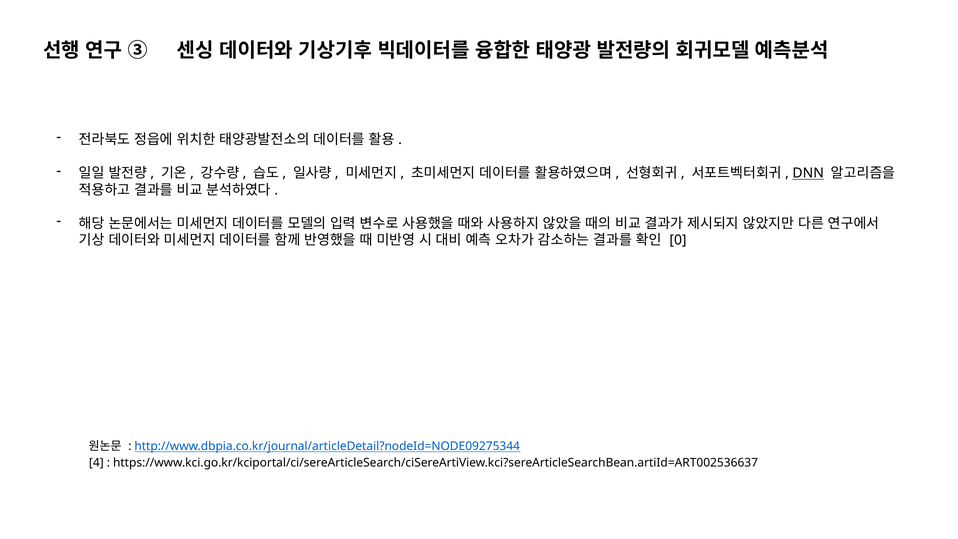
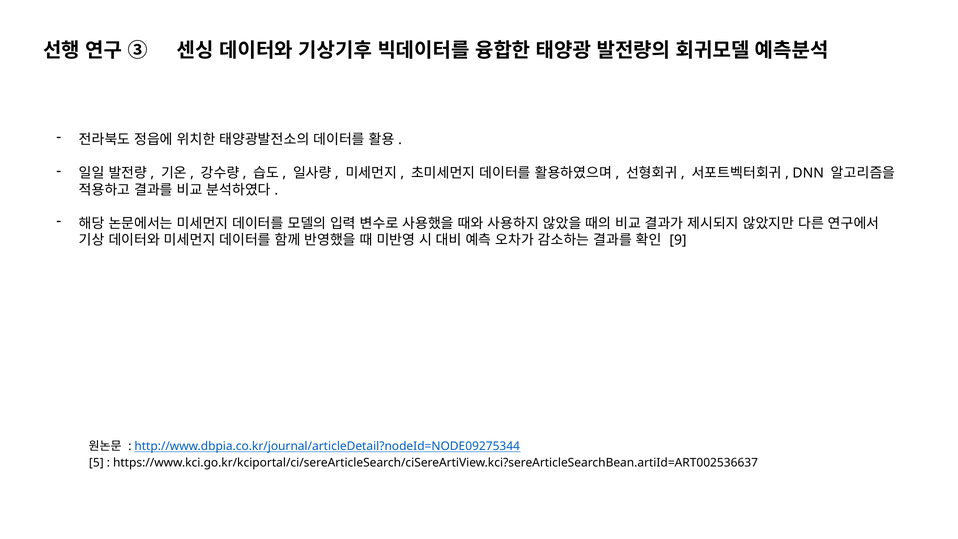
DNN underline: present -> none (808, 173)
0: 0 -> 9 (678, 240)
4: 4 -> 5 (96, 463)
